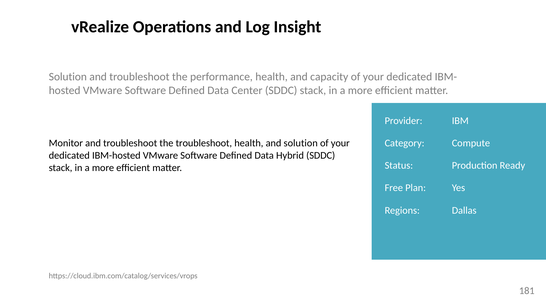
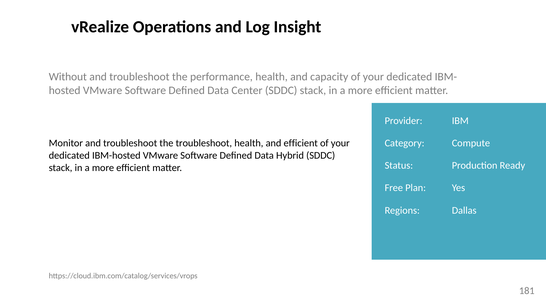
Solution: Solution -> Without (68, 77)
and solution: solution -> efficient (301, 143)
